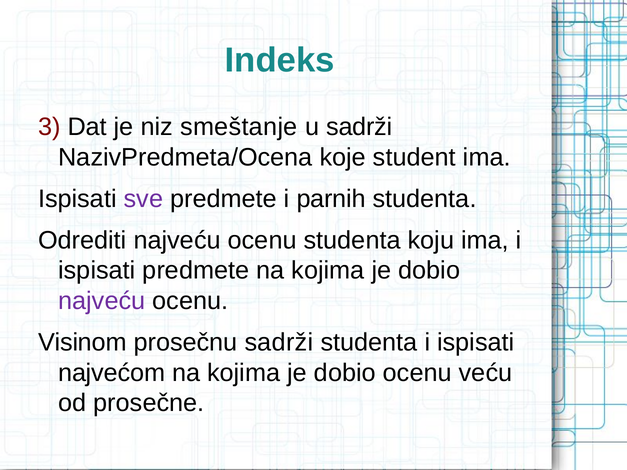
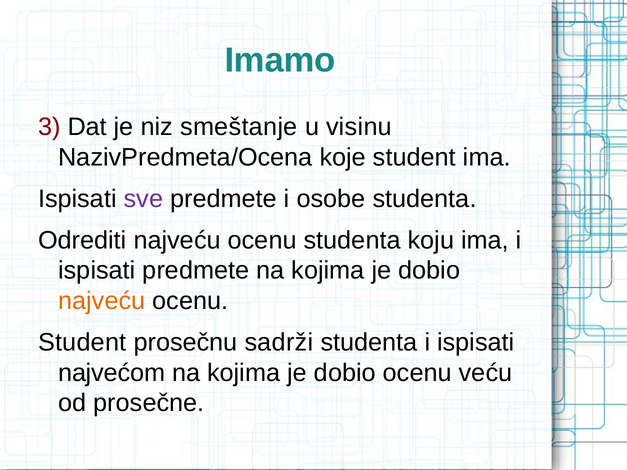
Indeks: Indeks -> Imamo (280, 60)
u sadrži: sadrži -> visinu (359, 127)
parnih: parnih -> osobe (331, 199)
najveću colour: purple -> orange (102, 301)
Visinom: Visinom -> Student (82, 343)
